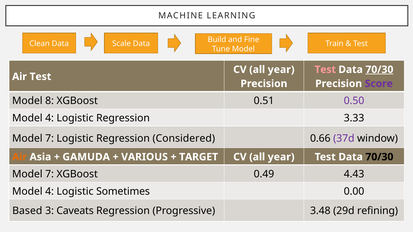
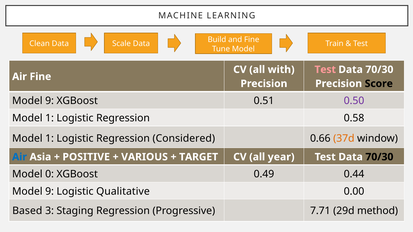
year: year -> with (281, 70)
70/30 underline: present -> none (379, 70)
Air Test: Test -> Fine (40, 77)
Score colour: purple -> black (379, 84)
8: 8 -> 9 (50, 101)
4: 4 -> 1 (50, 118)
3.33: 3.33 -> 0.58 (354, 118)
7: 7 -> 1 (50, 139)
37d colour: purple -> orange (344, 139)
Air colour: orange -> blue (20, 157)
GAMUDA: GAMUDA -> POSITIVE (86, 157)
7: 7 -> 0 (50, 174)
4.43: 4.43 -> 0.44 (354, 174)
4: 4 -> 9 (50, 192)
Sometimes: Sometimes -> Qualitative (123, 192)
Caveats: Caveats -> Staging (75, 211)
3.48: 3.48 -> 7.71 (320, 211)
refining: refining -> method (378, 211)
